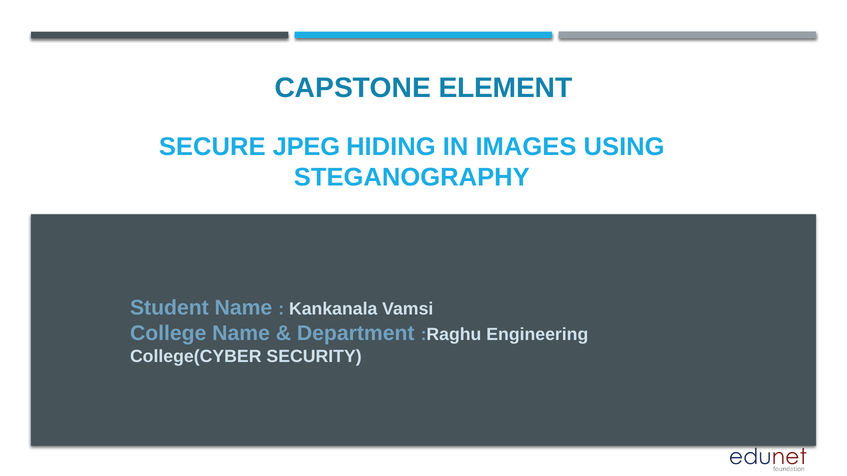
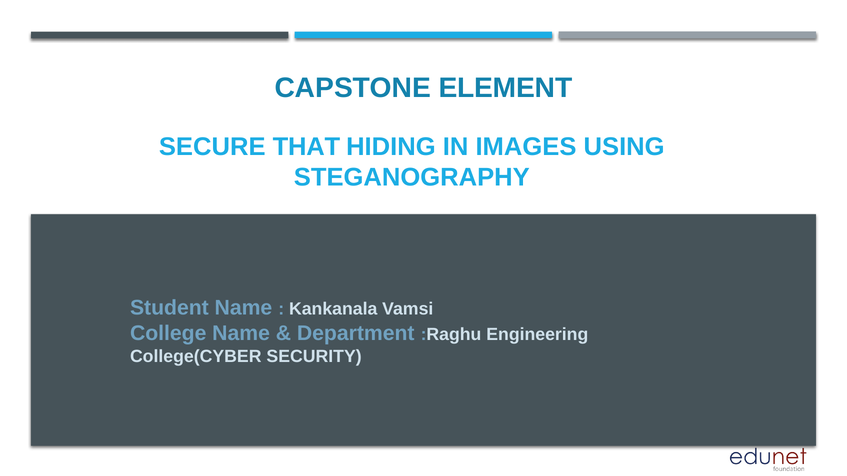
JPEG: JPEG -> THAT (306, 147)
